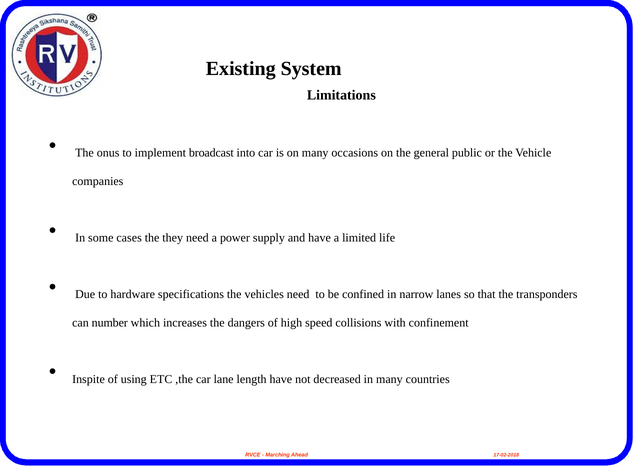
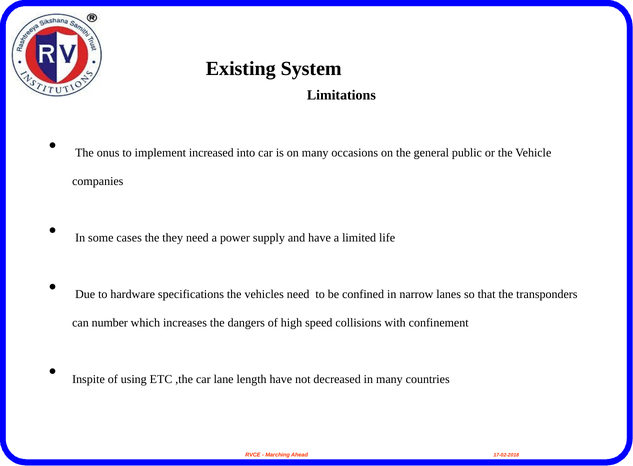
broadcast: broadcast -> increased (211, 153)
